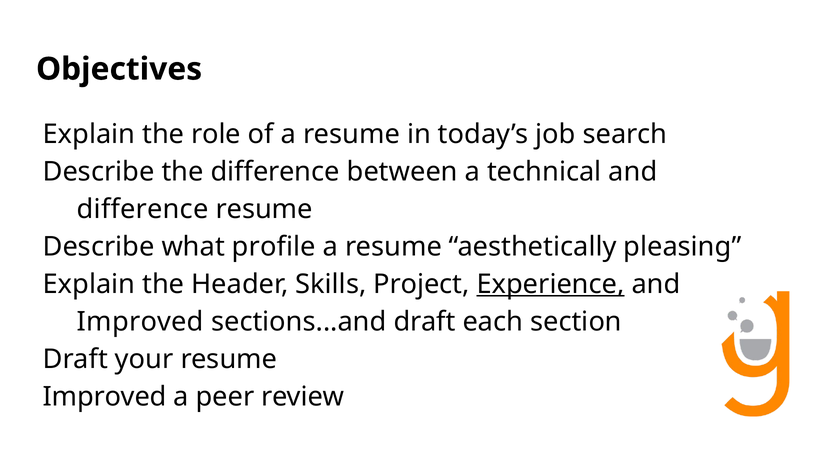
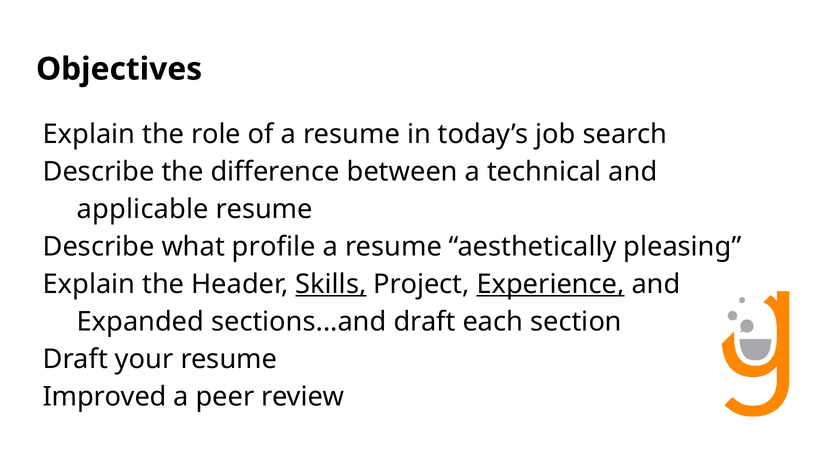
difference: difference -> applicable (143, 209)
Skills underline: none -> present (331, 285)
Improved: Improved -> Expanded (140, 322)
